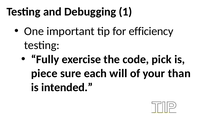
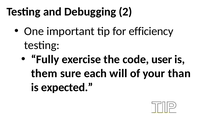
1: 1 -> 2 (125, 12)
pick: pick -> user (162, 60)
piece: piece -> them (44, 74)
intended: intended -> expected (67, 88)
